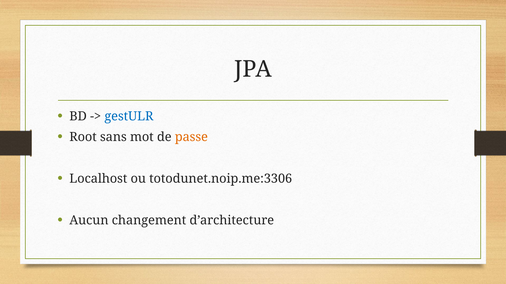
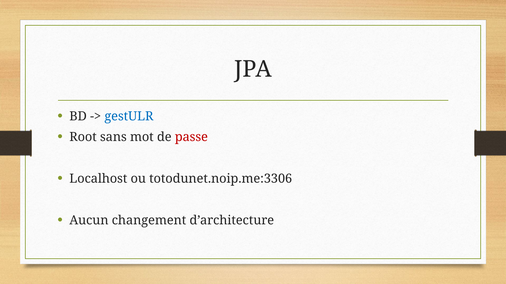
passe colour: orange -> red (191, 137)
